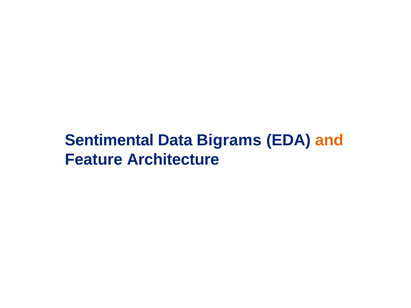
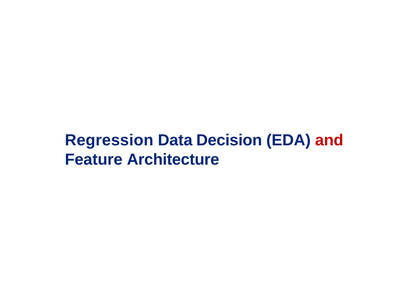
Sentimental: Sentimental -> Regression (109, 140)
Bigrams: Bigrams -> Decision (229, 140)
and colour: orange -> red (329, 140)
